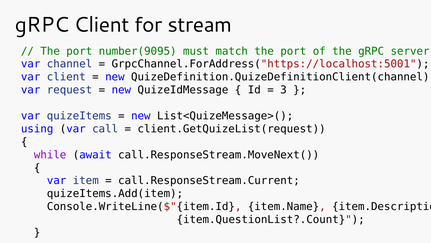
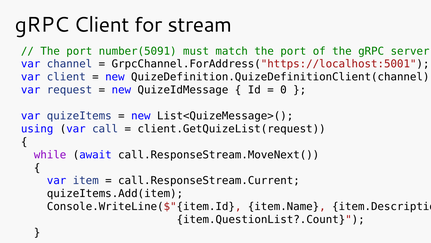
number(9095: number(9095 -> number(5091 (138, 51)
3: 3 -> 0 (283, 90)
